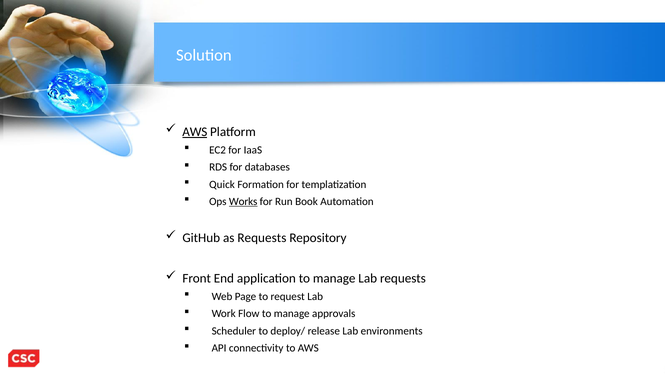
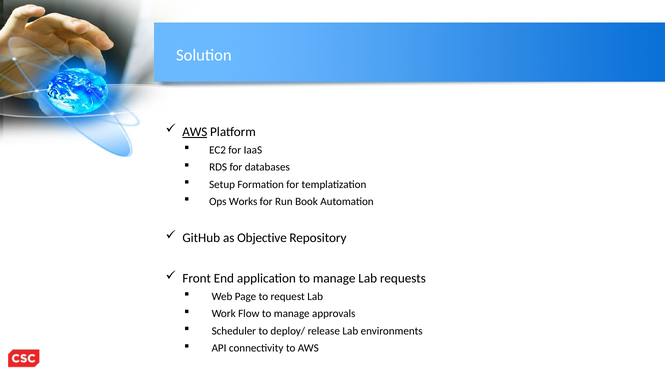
Quick: Quick -> Setup (222, 184)
Works underline: present -> none (243, 202)
as Requests: Requests -> Objective (262, 238)
